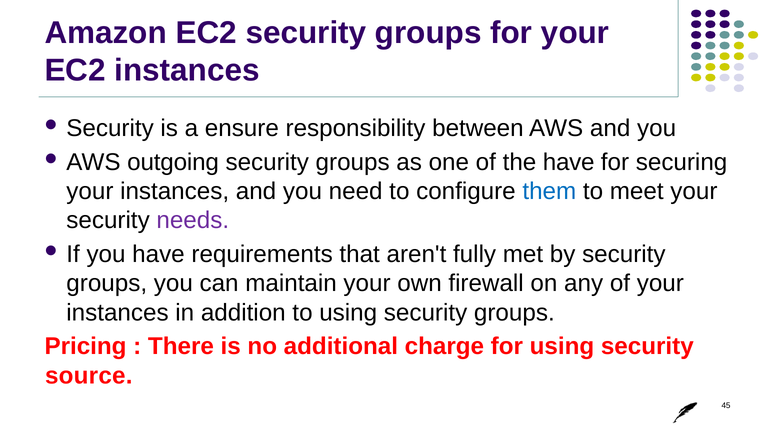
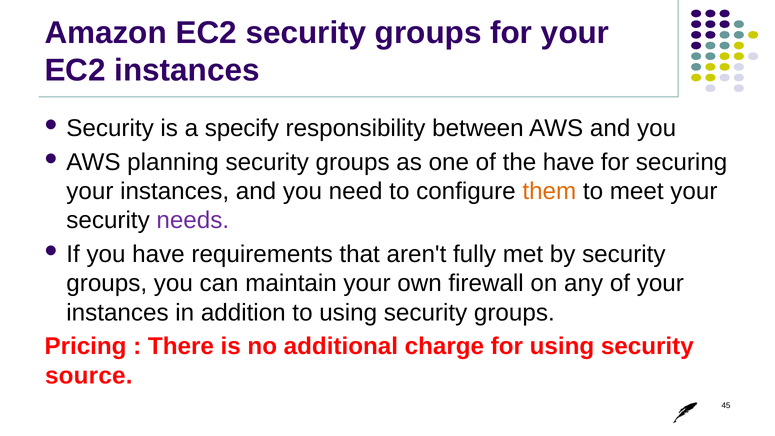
ensure: ensure -> specify (242, 128)
outgoing: outgoing -> planning (173, 162)
them colour: blue -> orange (549, 191)
